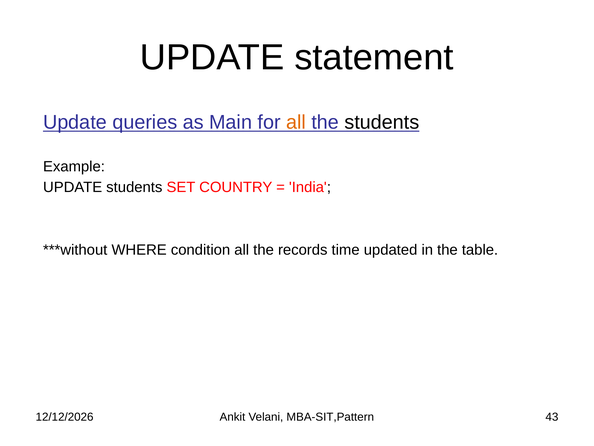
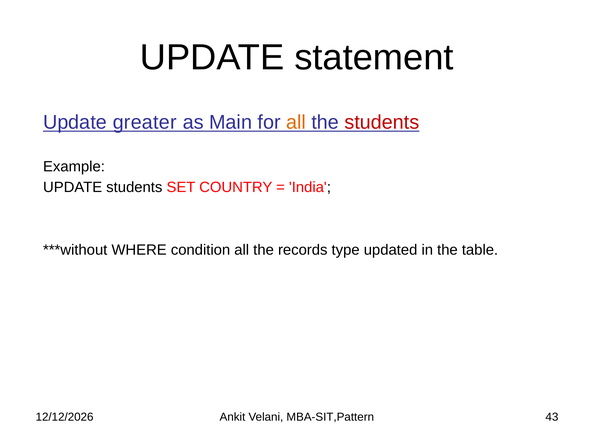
queries: queries -> greater (145, 122)
students colour: black -> red (382, 122)
time: time -> type (346, 250)
